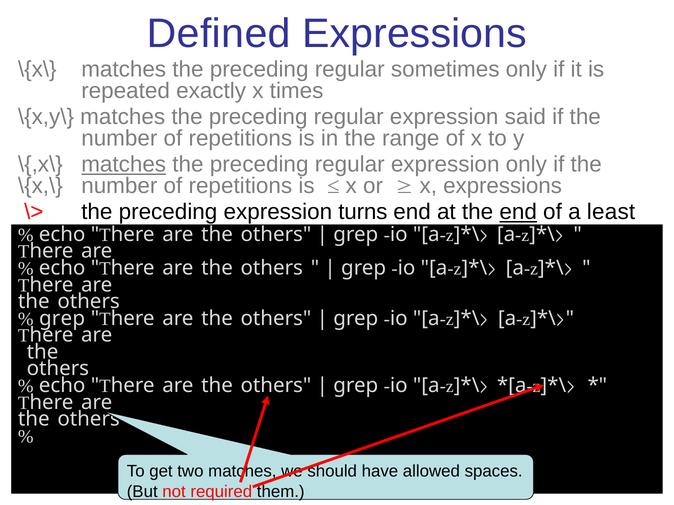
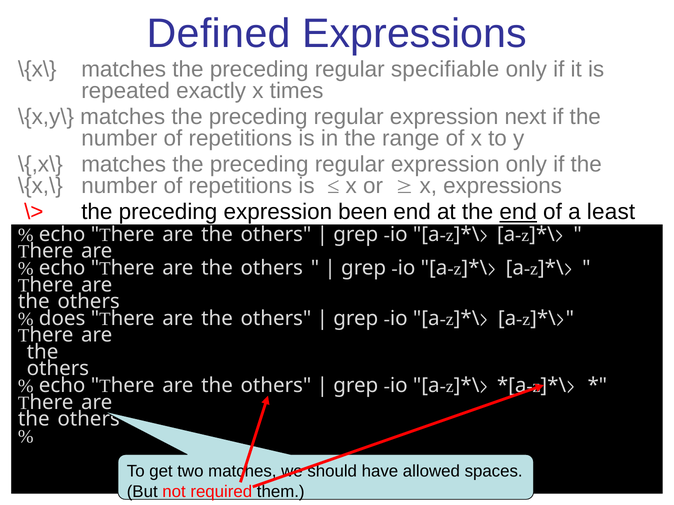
sometimes: sometimes -> specifiable (445, 69)
said: said -> next (525, 117)
matches underline: present -> none (124, 165)
turns: turns -> been (363, 212)
grep: grep -> does (62, 319)
